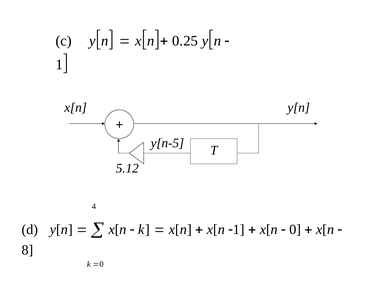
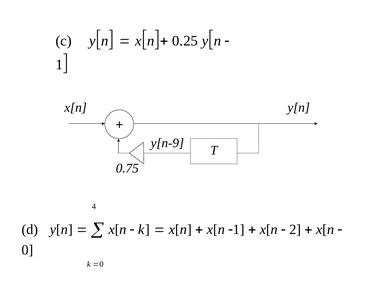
y[n-5: y[n-5 -> y[n-9 (167, 143)
5.12: 5.12 -> 0.75 (127, 168)
0: 0 -> 2 (295, 229)
8: 8 -> 0 (27, 250)
